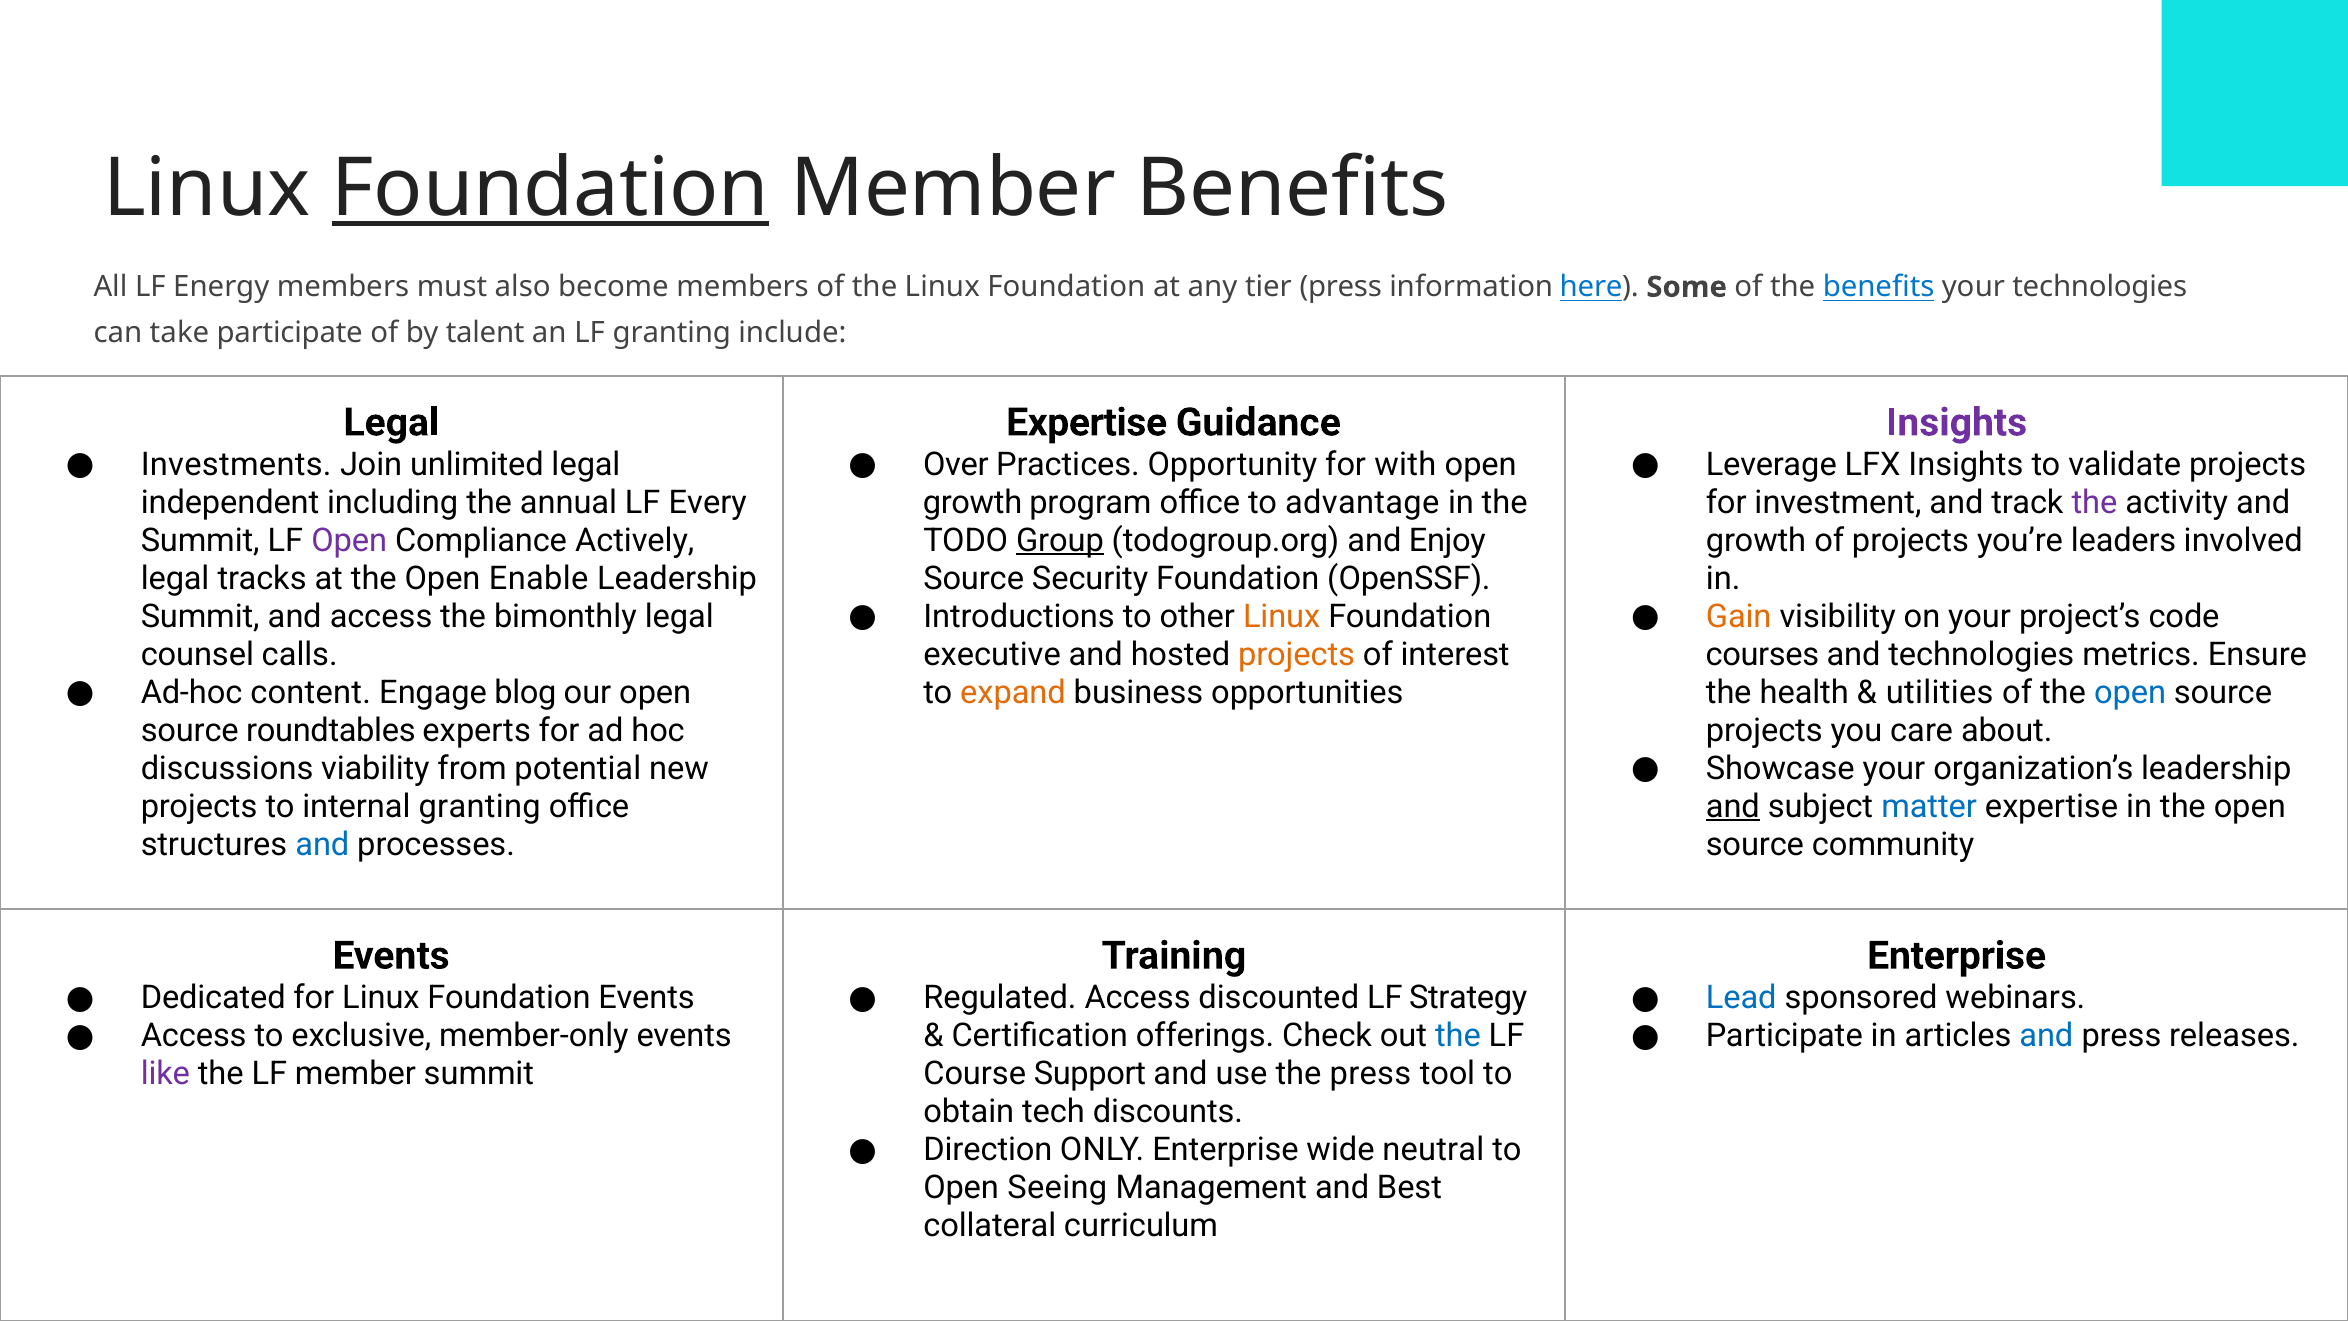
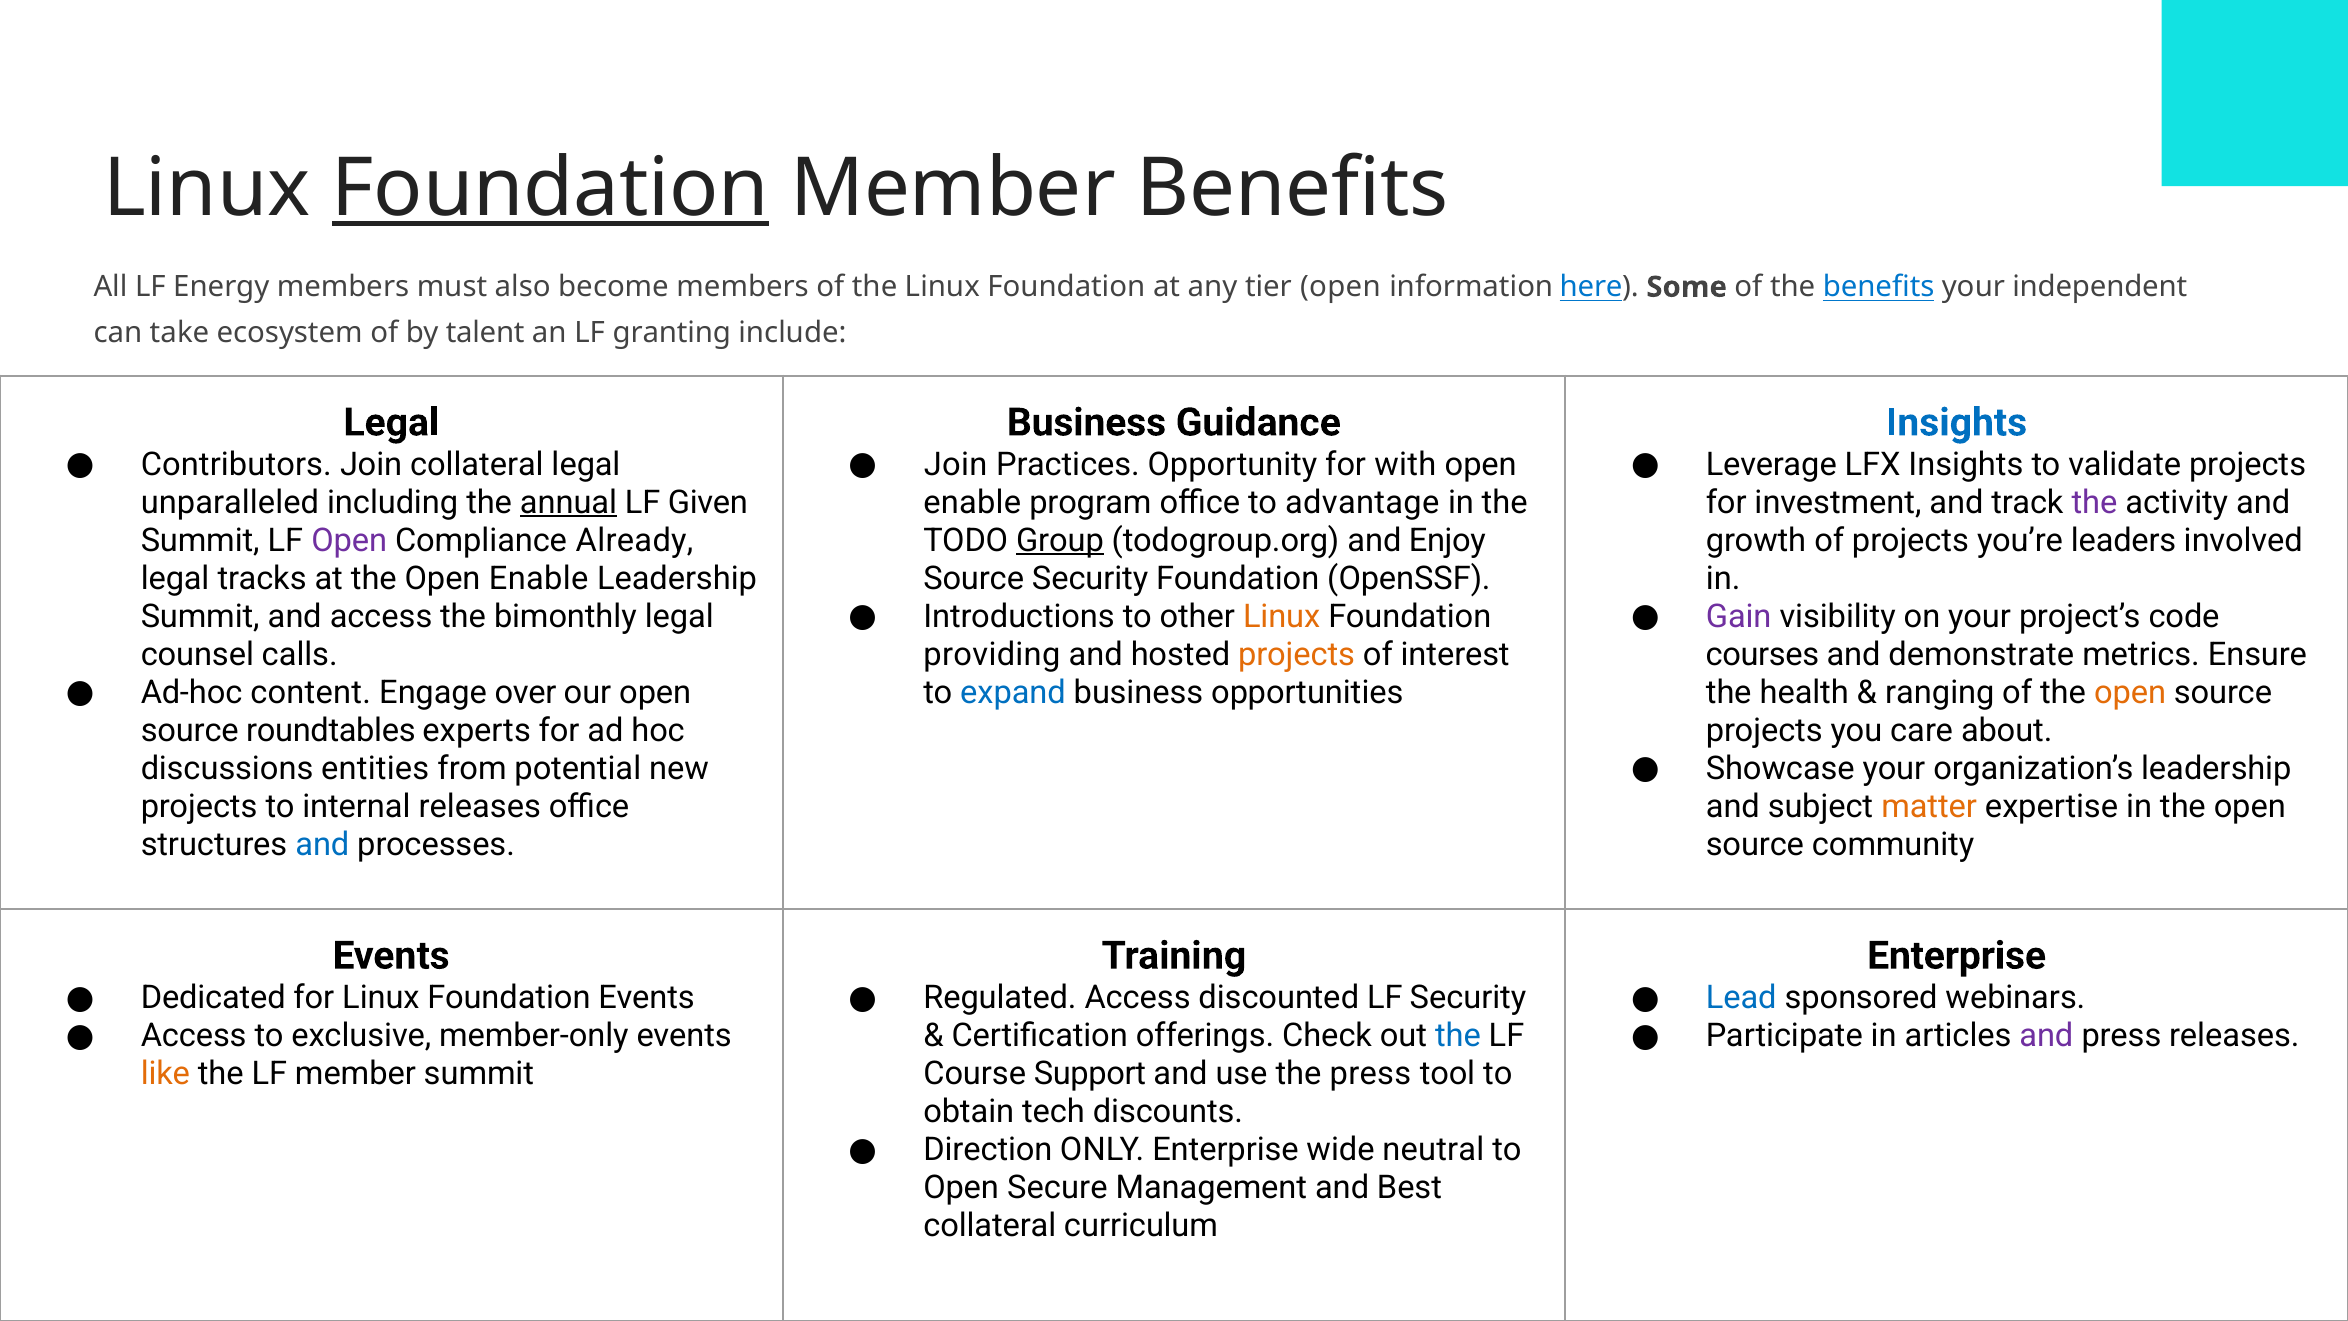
tier press: press -> open (1340, 287)
your technologies: technologies -> independent (2100, 287)
take participate: participate -> ecosystem (290, 333)
Expertise: Expertise -> Business (1087, 422)
Insights colour: purple -> blue (1957, 422)
Investments: Investments -> Contributors (236, 464)
Join unlimited: unlimited -> collateral (477, 464)
Over: Over -> Join (956, 464)
independent: independent -> unparalleled (230, 502)
annual underline: none -> present (568, 502)
Every: Every -> Given (708, 502)
growth: growth -> enable (972, 502)
Actively: Actively -> Already (635, 540)
Gain colour: orange -> purple (1739, 616)
executive: executive -> providing (992, 654)
and technologies: technologies -> demonstrate (1981, 654)
blog: blog -> over (525, 692)
expand colour: orange -> blue (1013, 692)
utilities: utilities -> ranging (1940, 692)
open colour: blue -> orange (2130, 692)
viability: viability -> entities (375, 768)
internal granting: granting -> releases (480, 806)
and underline: present -> none (1733, 806)
matter colour: blue -> orange (1929, 806)
LF Strategy: Strategy -> Security (1468, 997)
and colour: blue -> purple (2046, 1035)
like colour: purple -> orange (165, 1073)
Seeing: Seeing -> Secure (1057, 1187)
